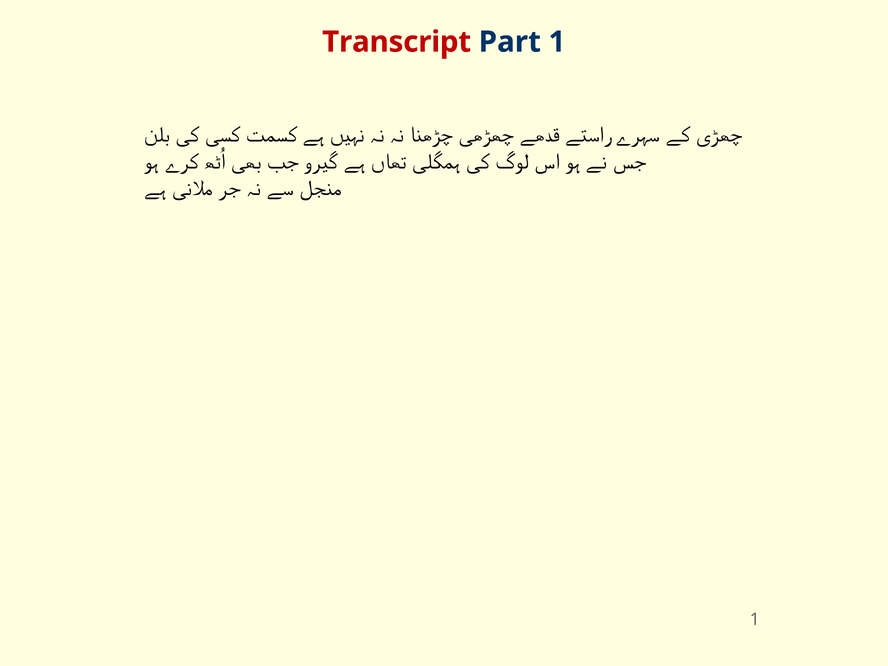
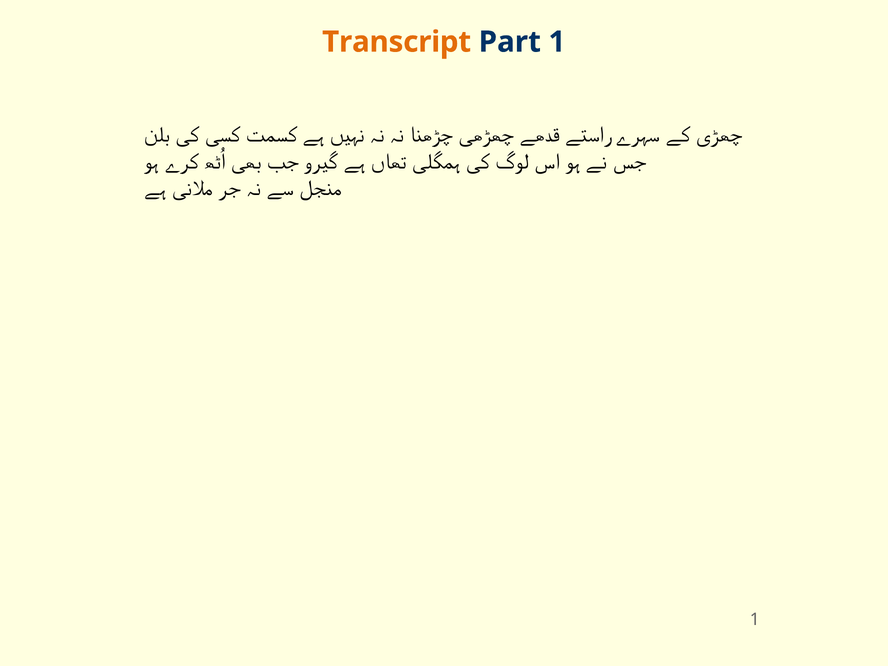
Transcript colour: red -> orange (397, 42)
